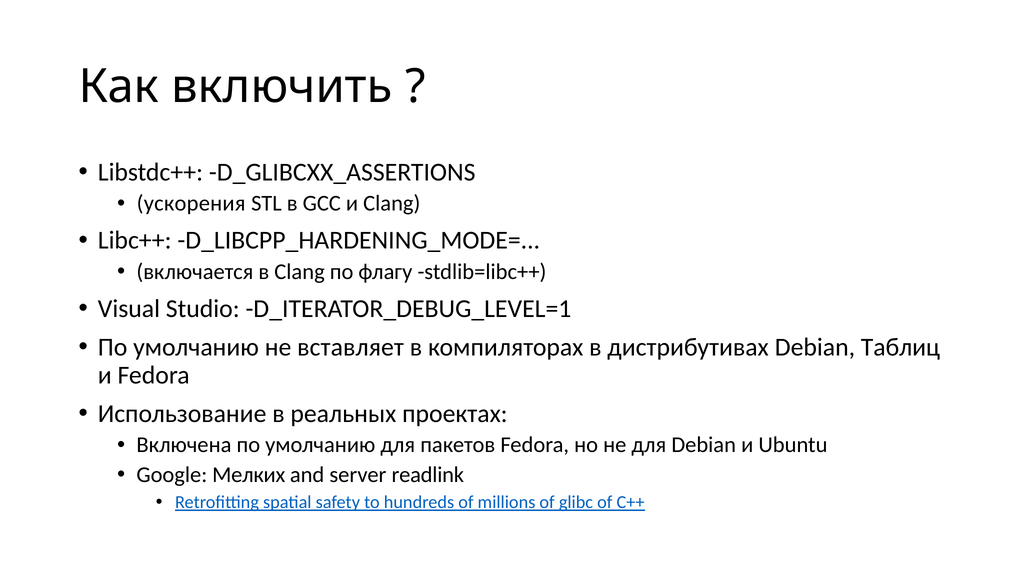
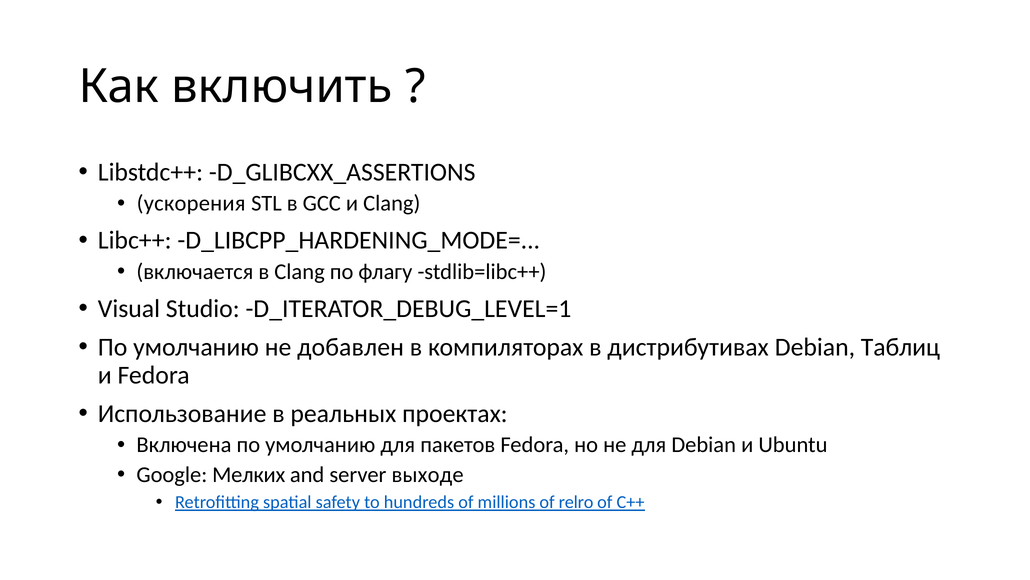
вставляет: вставляет -> добавлен (351, 347)
readlink: readlink -> выходе (428, 474)
glibc: glibc -> relro (576, 502)
